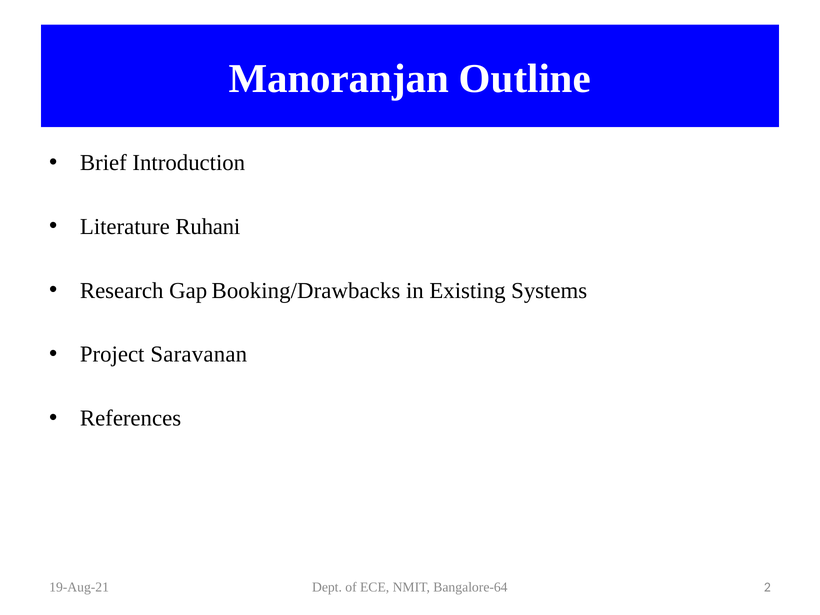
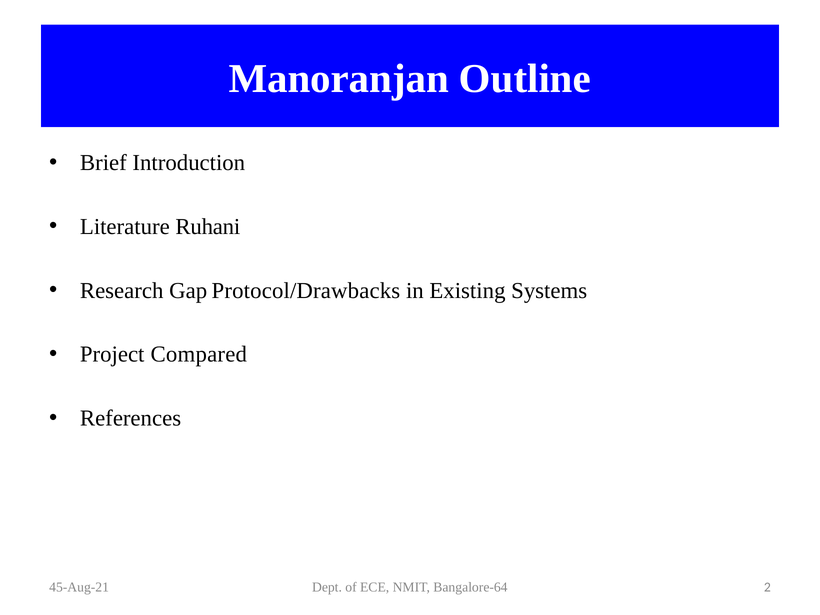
Booking/Drawbacks: Booking/Drawbacks -> Protocol/Drawbacks (306, 291)
Saravanan: Saravanan -> Compared (199, 354)
19-Aug-21: 19-Aug-21 -> 45-Aug-21 (79, 587)
